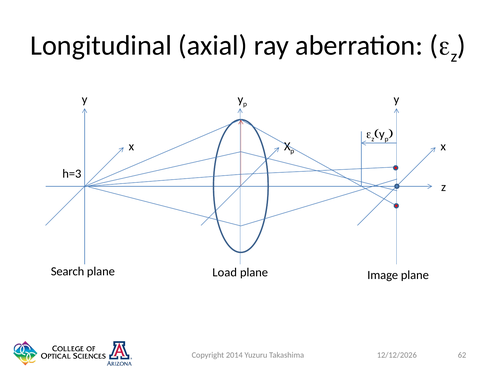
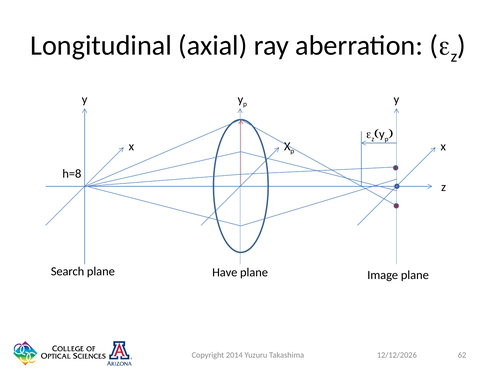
h=3: h=3 -> h=8 (72, 174)
Load: Load -> Have (225, 272)
